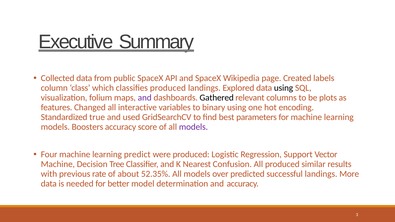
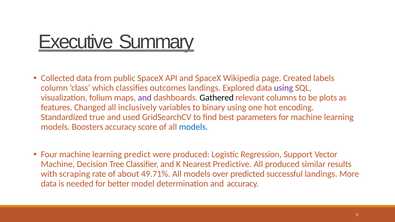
classifies produced: produced -> outcomes (168, 88)
using colour: black -> purple (284, 88)
interactive: interactive -> inclusively (137, 108)
models colour: purple -> blue (193, 127)
Confusion: Confusion -> Predictive (232, 164)
previous: previous -> scraping (75, 174)
52.35%: 52.35% -> 49.71% (156, 174)
